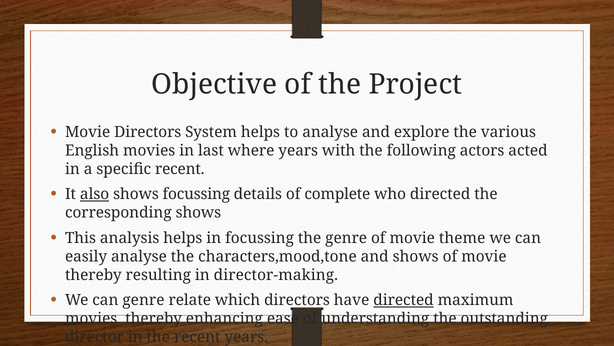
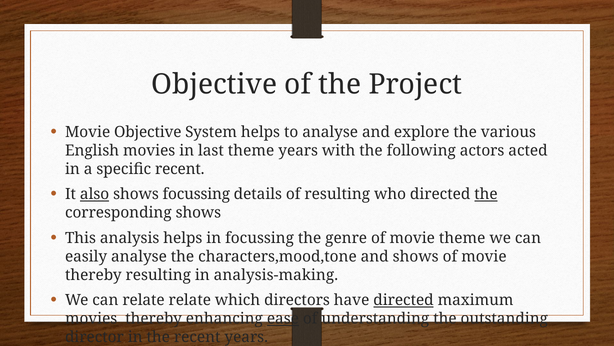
Movie Directors: Directors -> Objective (148, 132)
last where: where -> theme (251, 150)
of complete: complete -> resulting (337, 194)
the underline: none -> present (486, 194)
director-making: director-making -> analysis-making (276, 275)
can genre: genre -> relate (144, 300)
ease underline: none -> present (283, 318)
